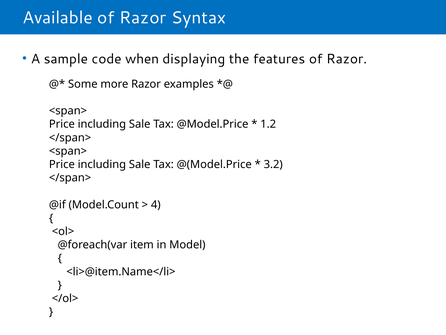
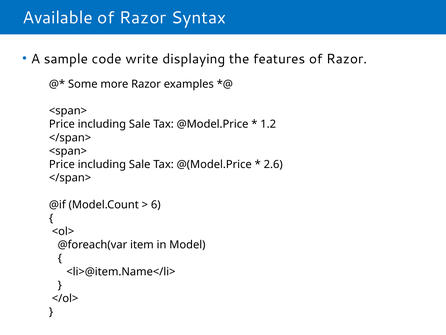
when: when -> write (142, 59)
3.2: 3.2 -> 2.6 (273, 164)
4: 4 -> 6 (156, 204)
